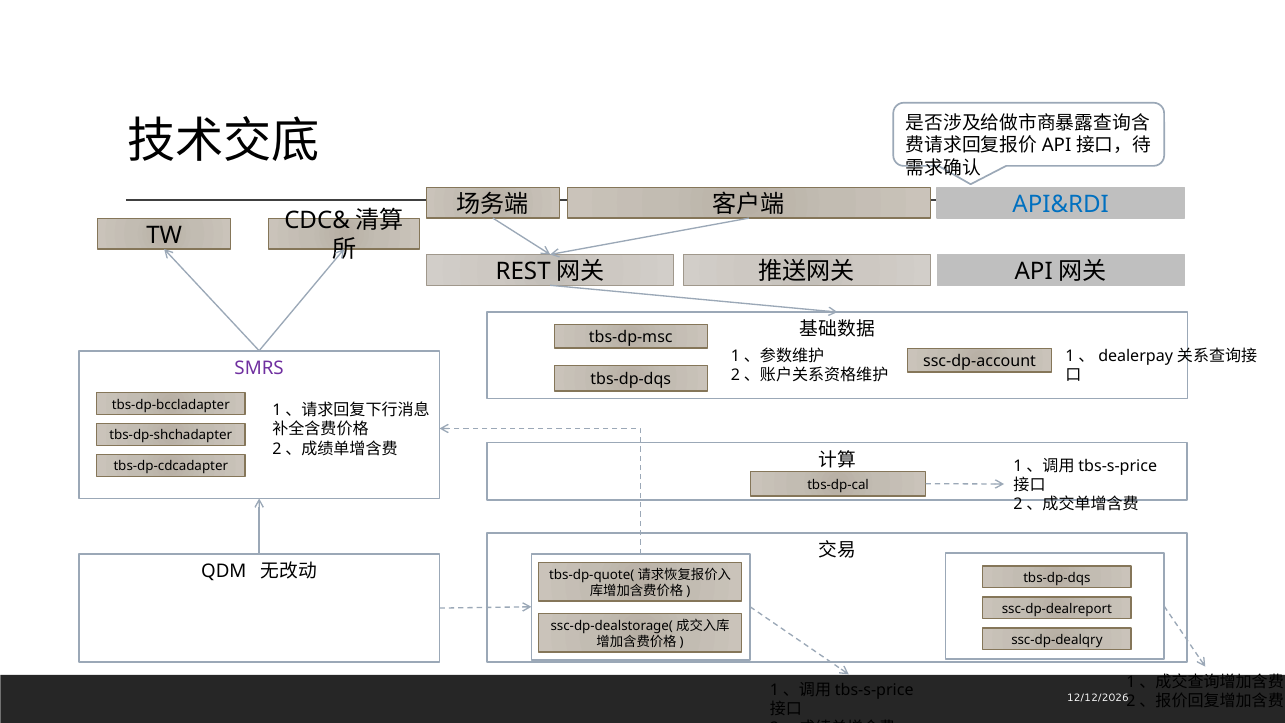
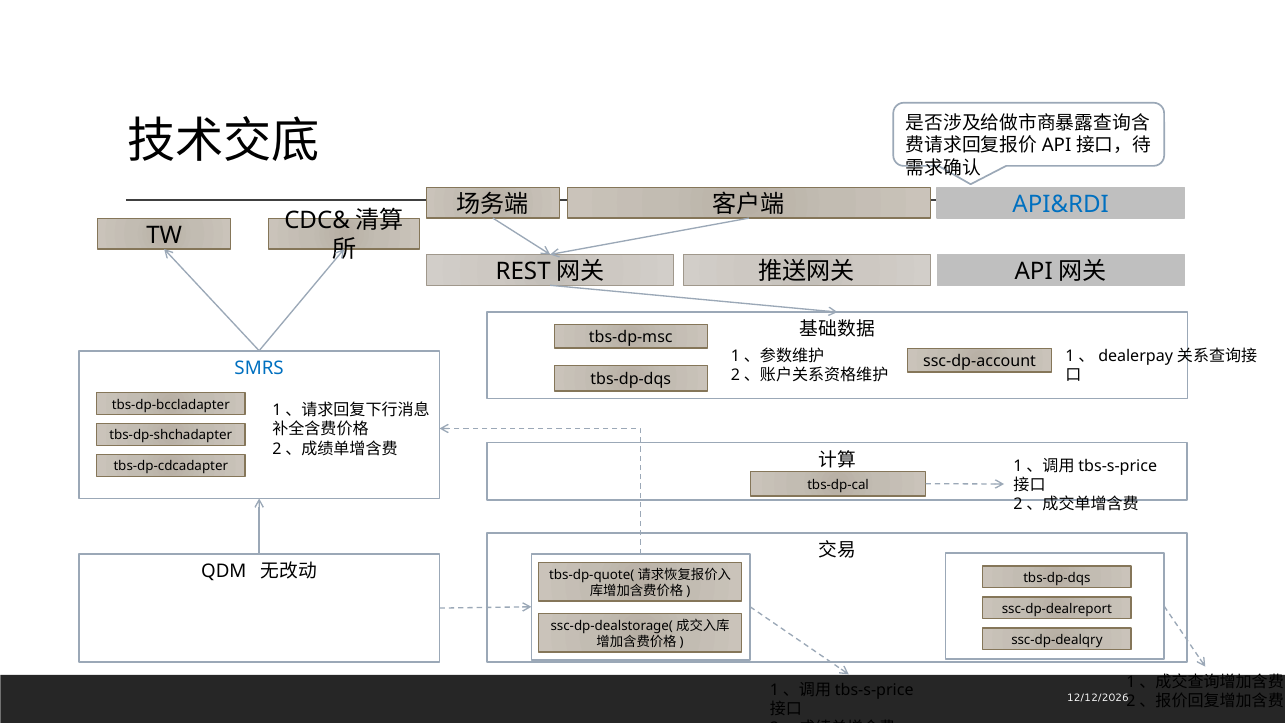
SMRS colour: purple -> blue (259, 368)
